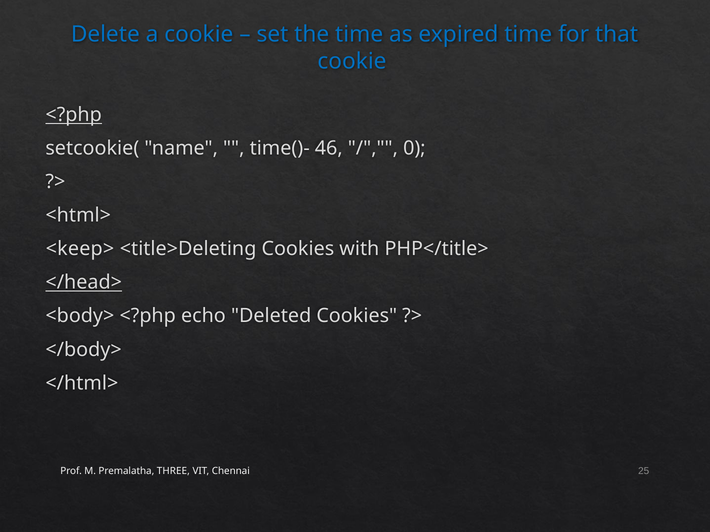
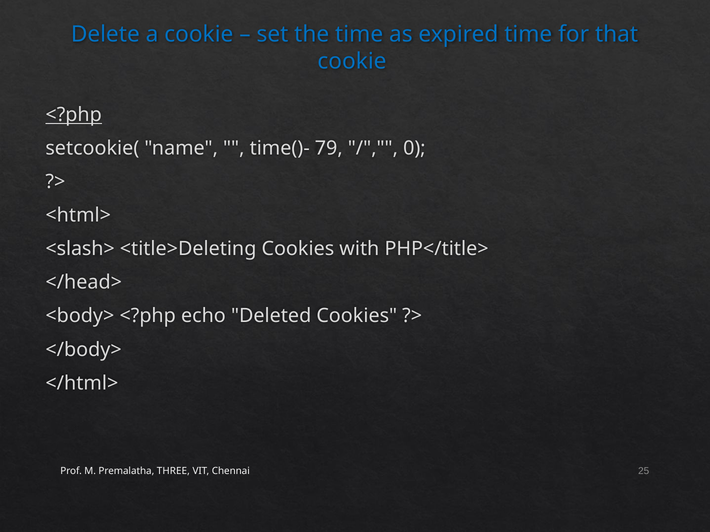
46: 46 -> 79 (329, 149)
<keep>: <keep> -> <slash> (80, 249)
</head> underline: present -> none (84, 283)
